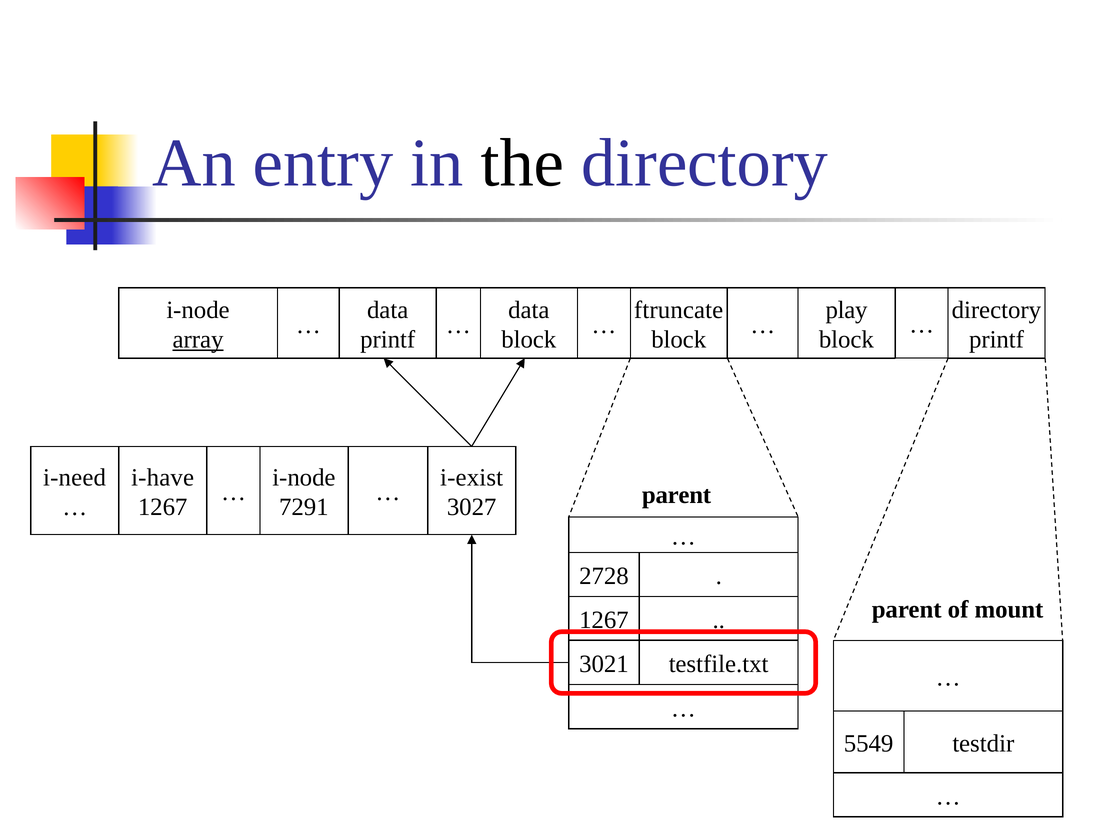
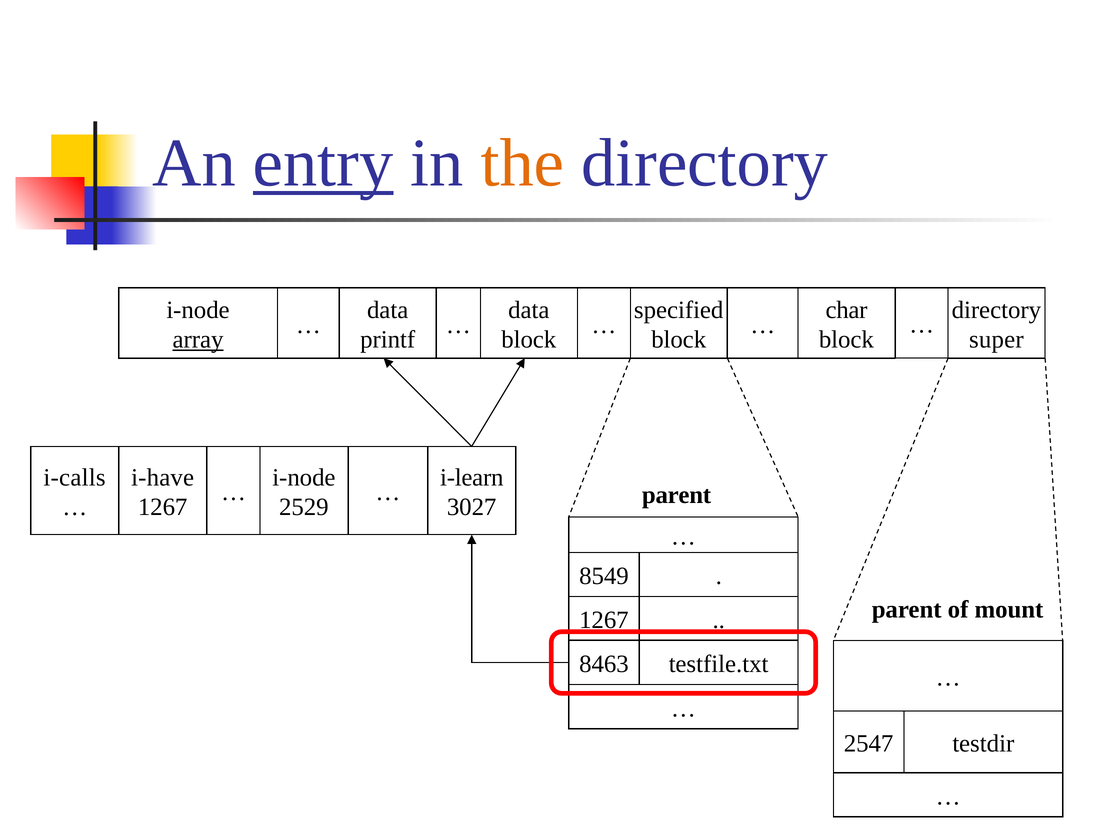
entry underline: none -> present (323, 163)
the colour: black -> orange (522, 163)
ftruncate: ftruncate -> specified (679, 310)
play: play -> char (847, 310)
printf: printf -> super (996, 340)
i-need: i-need -> i-calls (75, 477)
i-exist: i-exist -> i-learn (472, 477)
7291: 7291 -> 2529 (304, 507)
2728: 2728 -> 8549 (604, 576)
3021: 3021 -> 8463 (604, 664)
5549: 5549 -> 2547 (869, 744)
